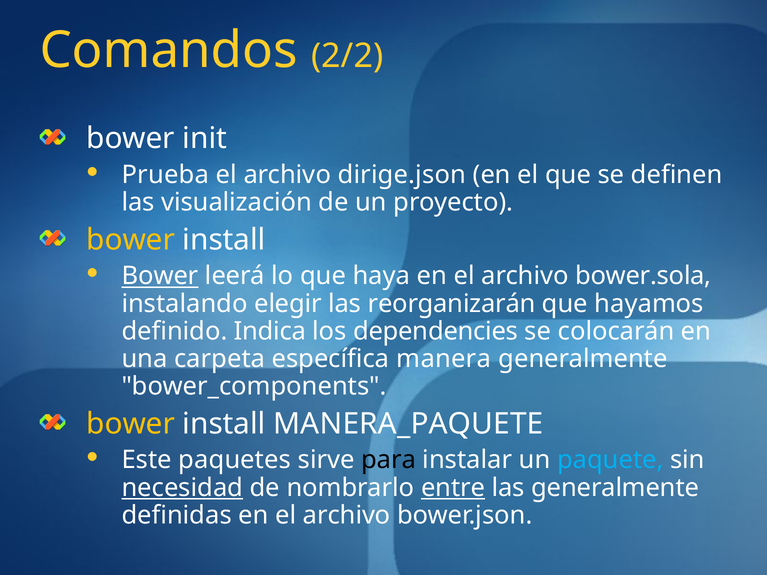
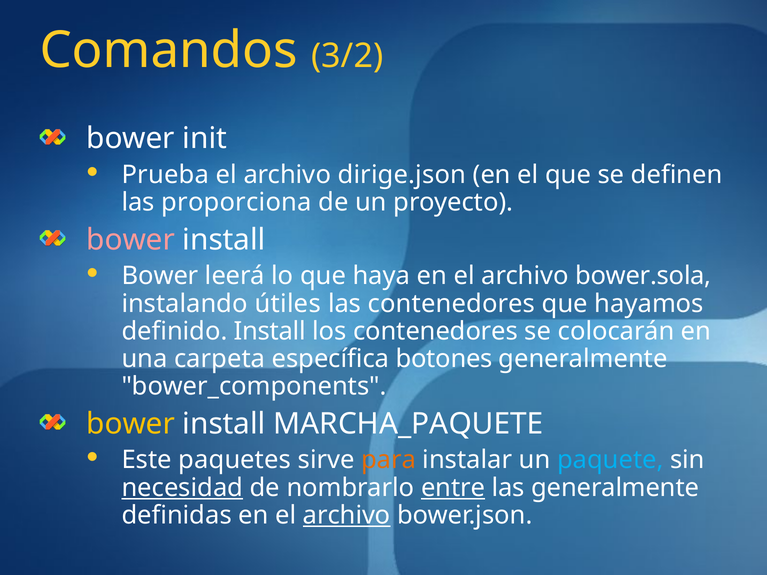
2/2: 2/2 -> 3/2 (347, 56)
visualización: visualización -> proporciona (236, 202)
bower colour: yellow -> pink (131, 240)
Bower underline: present -> none (160, 276)
elegir: elegir -> útiles (288, 304)
las reorganizarán: reorganizarán -> contenedores (451, 304)
definido Indica: Indica -> Install (270, 331)
los dependencies: dependencies -> contenedores (436, 331)
manera: manera -> botones (444, 359)
MANERA_PAQUETE: MANERA_PAQUETE -> MARCHA_PAQUETE (408, 424)
para colour: black -> orange (389, 460)
archivo underline: none -> present (347, 515)
